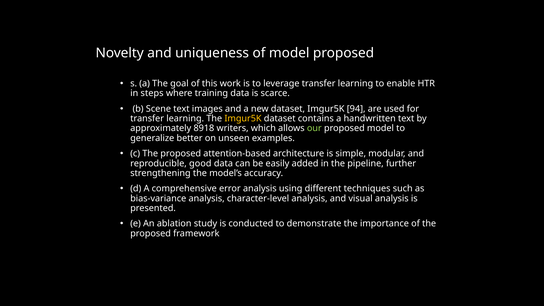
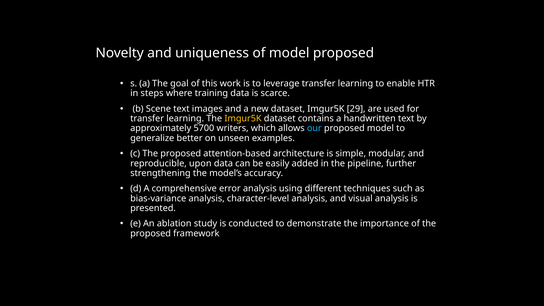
94: 94 -> 29 (356, 109)
8918: 8918 -> 5700 (204, 128)
our colour: light green -> light blue (314, 128)
good: good -> upon (200, 163)
